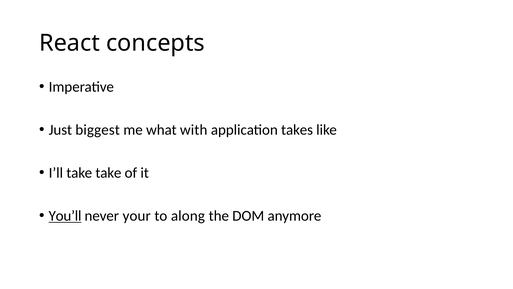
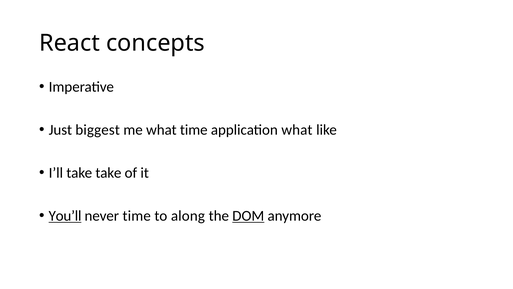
what with: with -> time (194, 130)
application takes: takes -> what (297, 130)
never your: your -> time (137, 216)
DOM underline: none -> present (248, 216)
